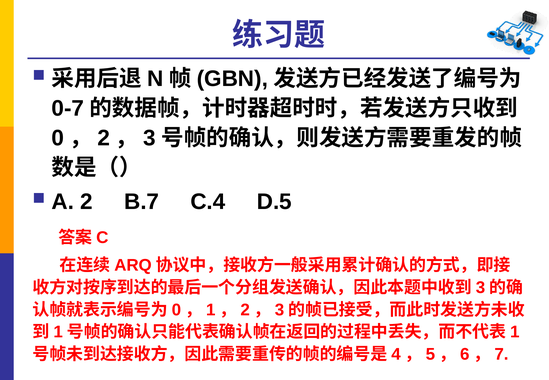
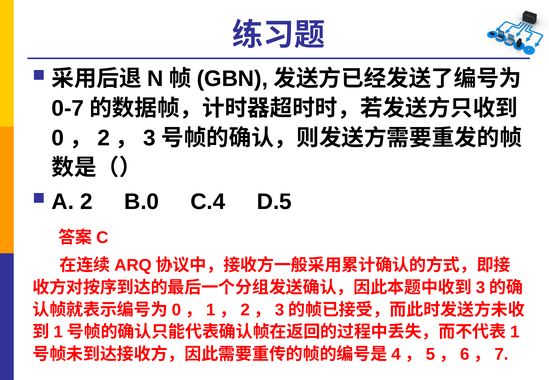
B.7: B.7 -> B.0 (142, 202)
